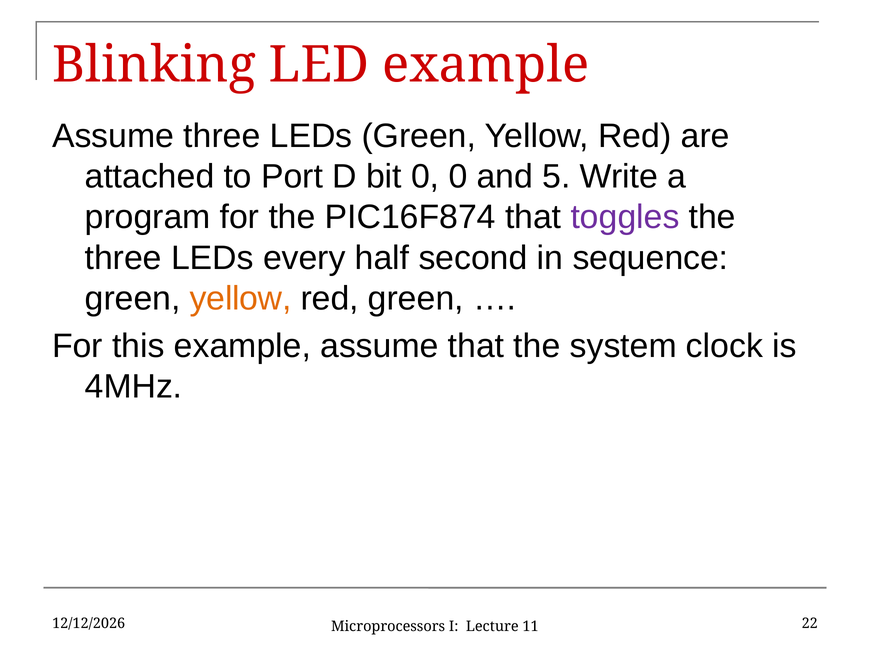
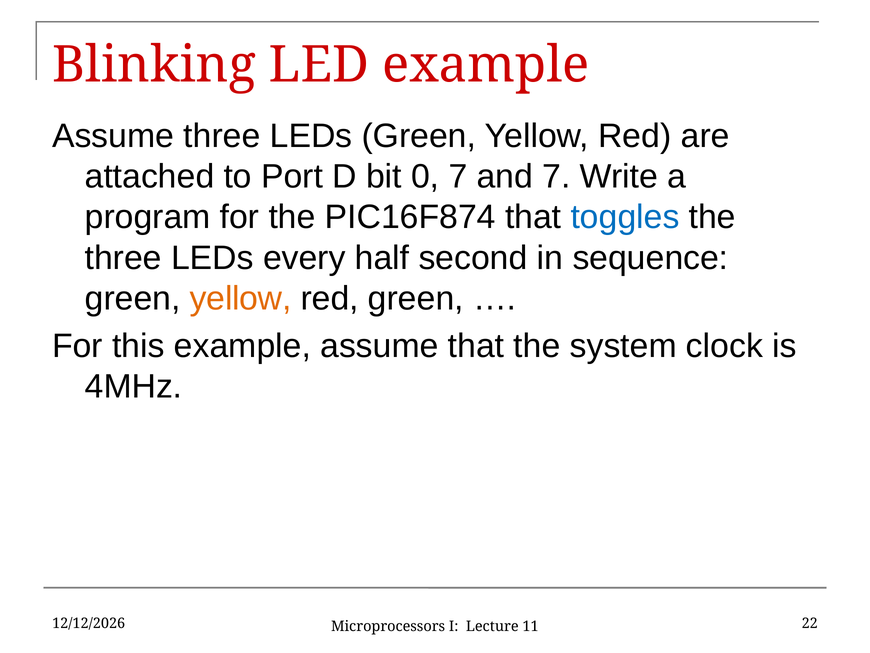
0 0: 0 -> 7 (458, 176)
and 5: 5 -> 7 (556, 176)
toggles colour: purple -> blue (625, 217)
